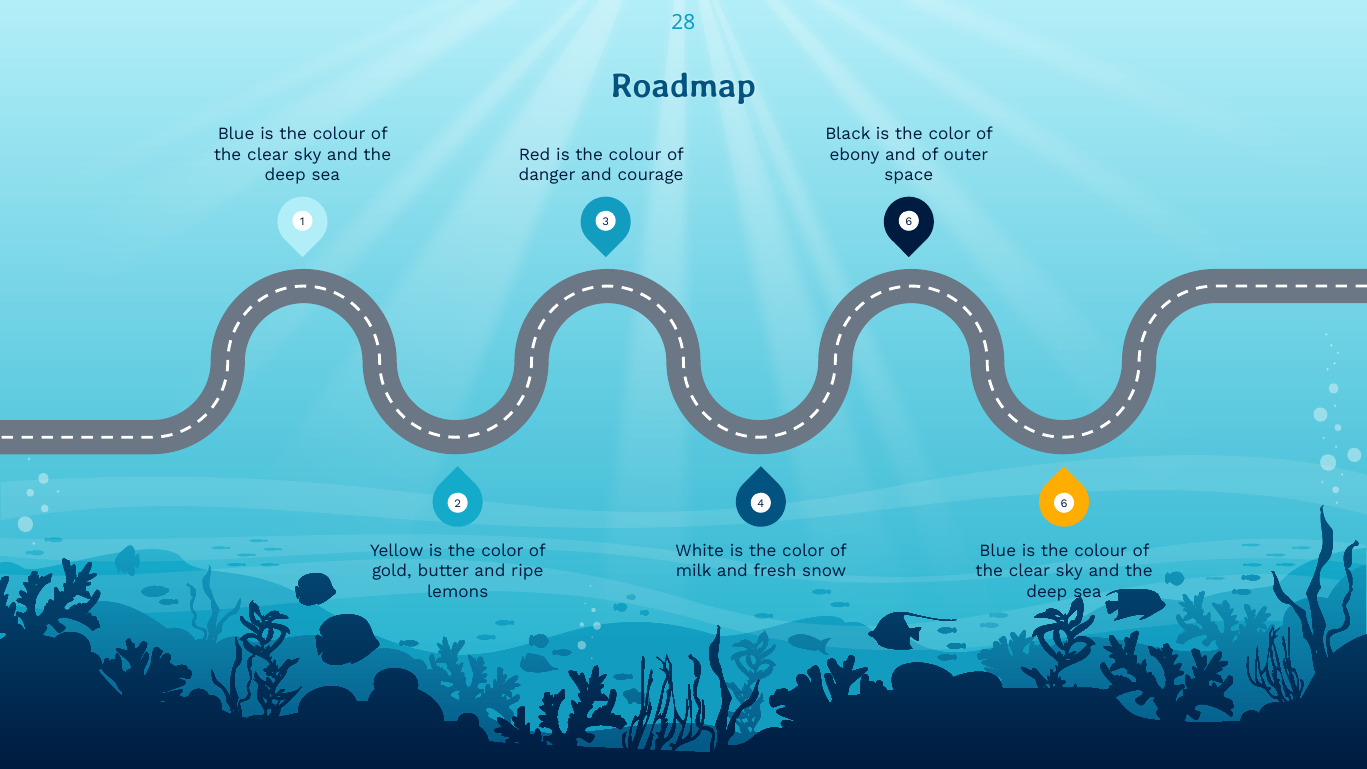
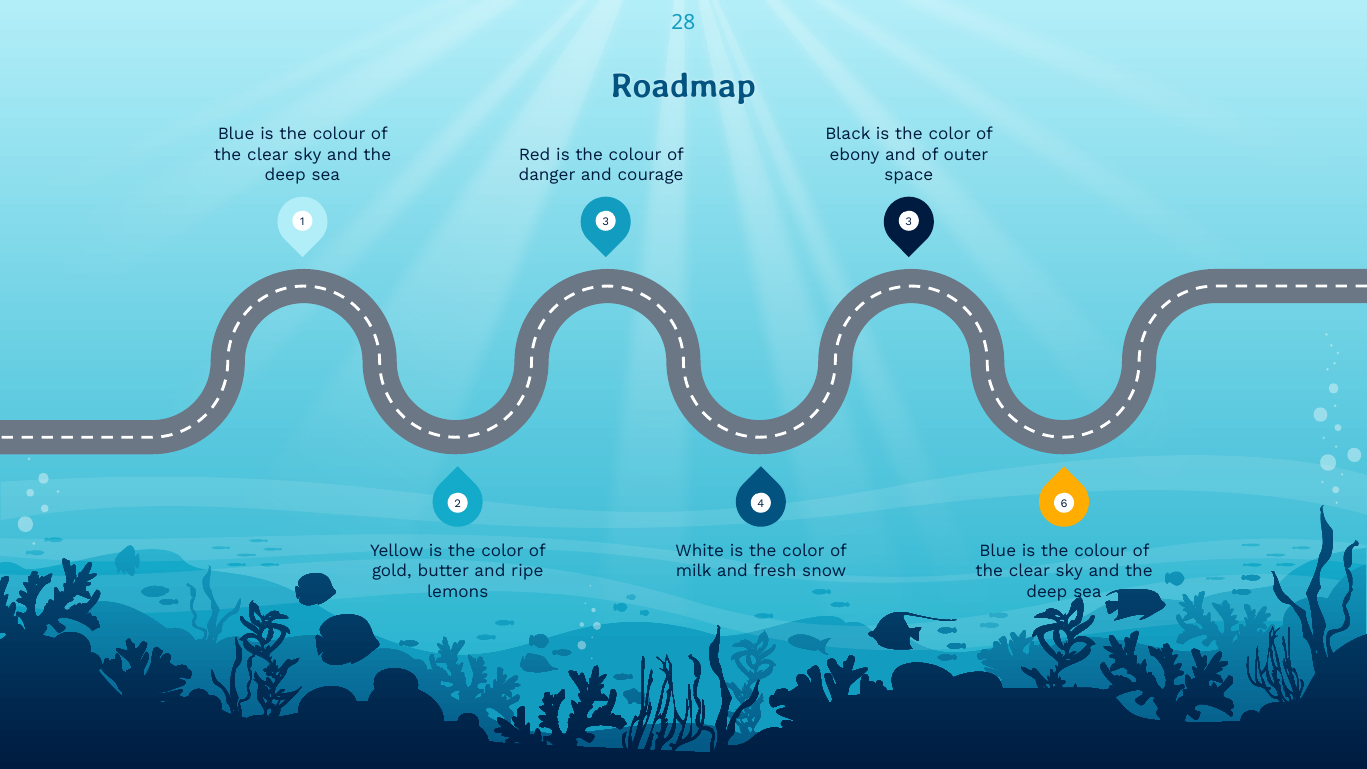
3 6: 6 -> 3 (909, 222)
